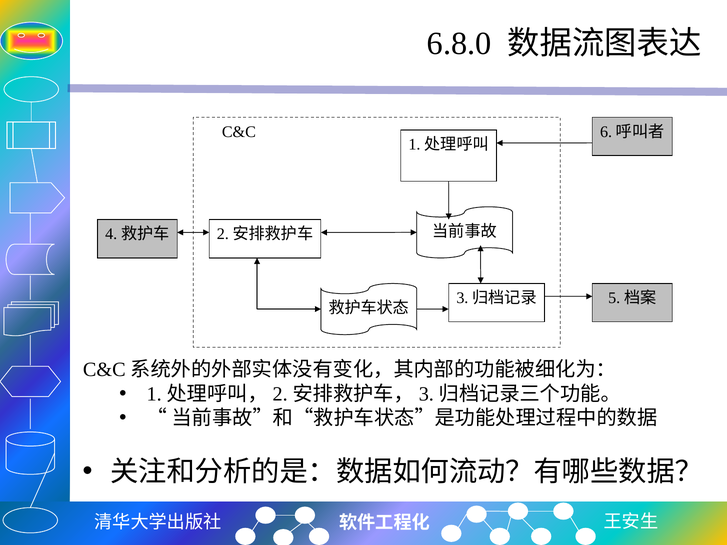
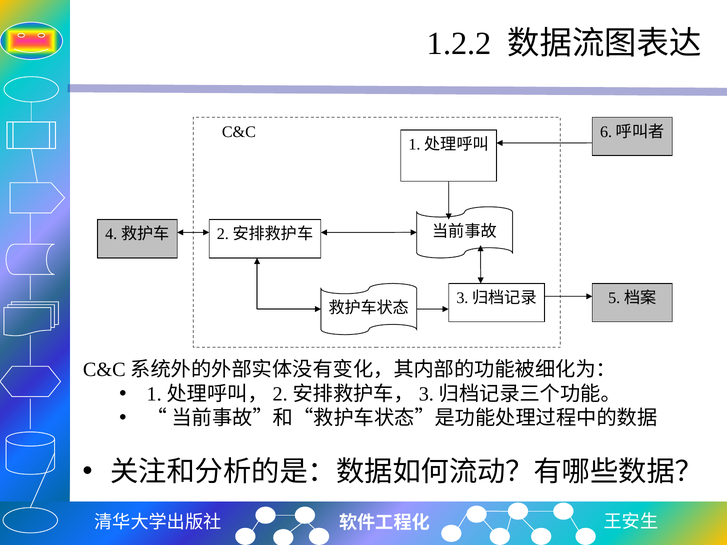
6.8.0: 6.8.0 -> 1.2.2 (459, 44)
